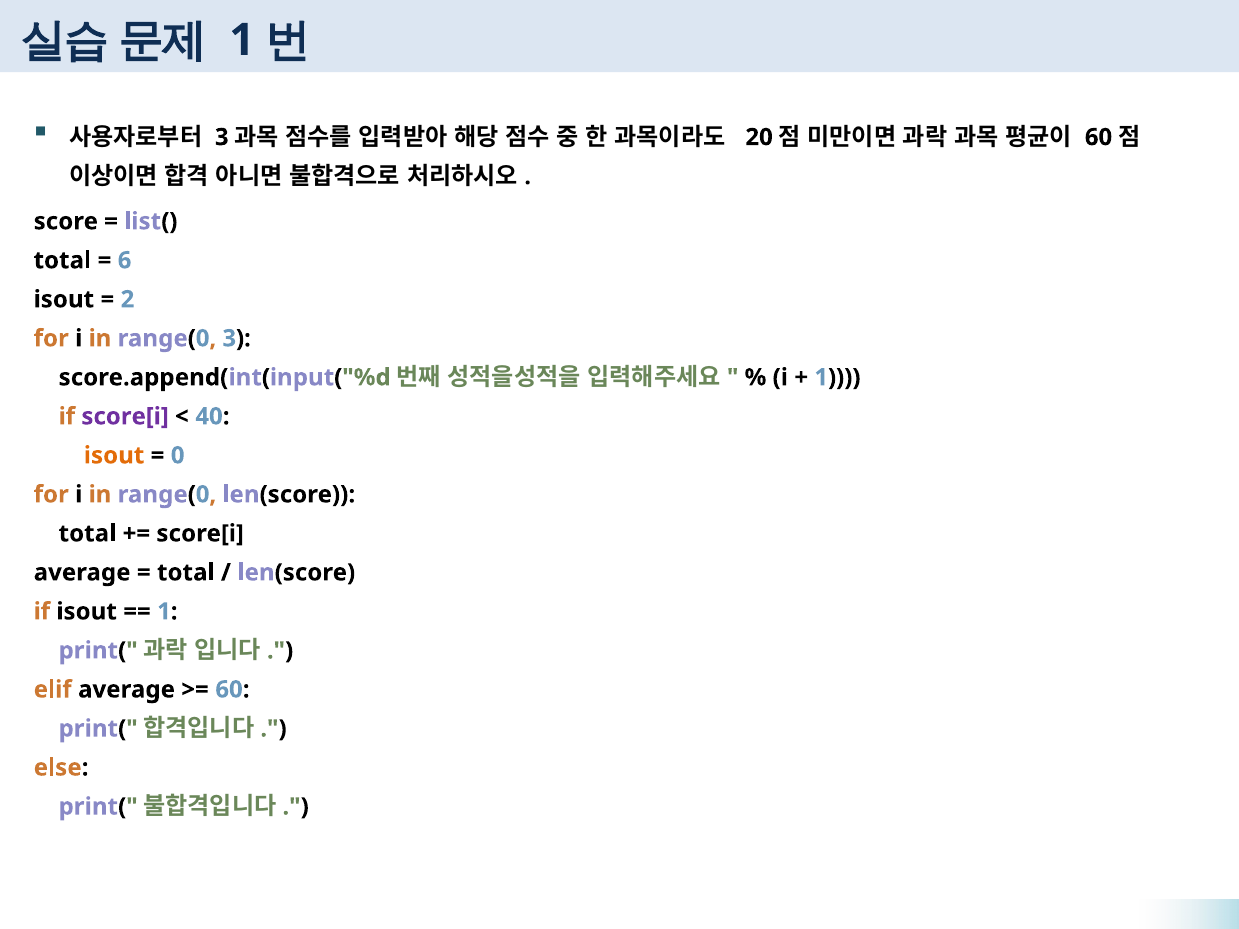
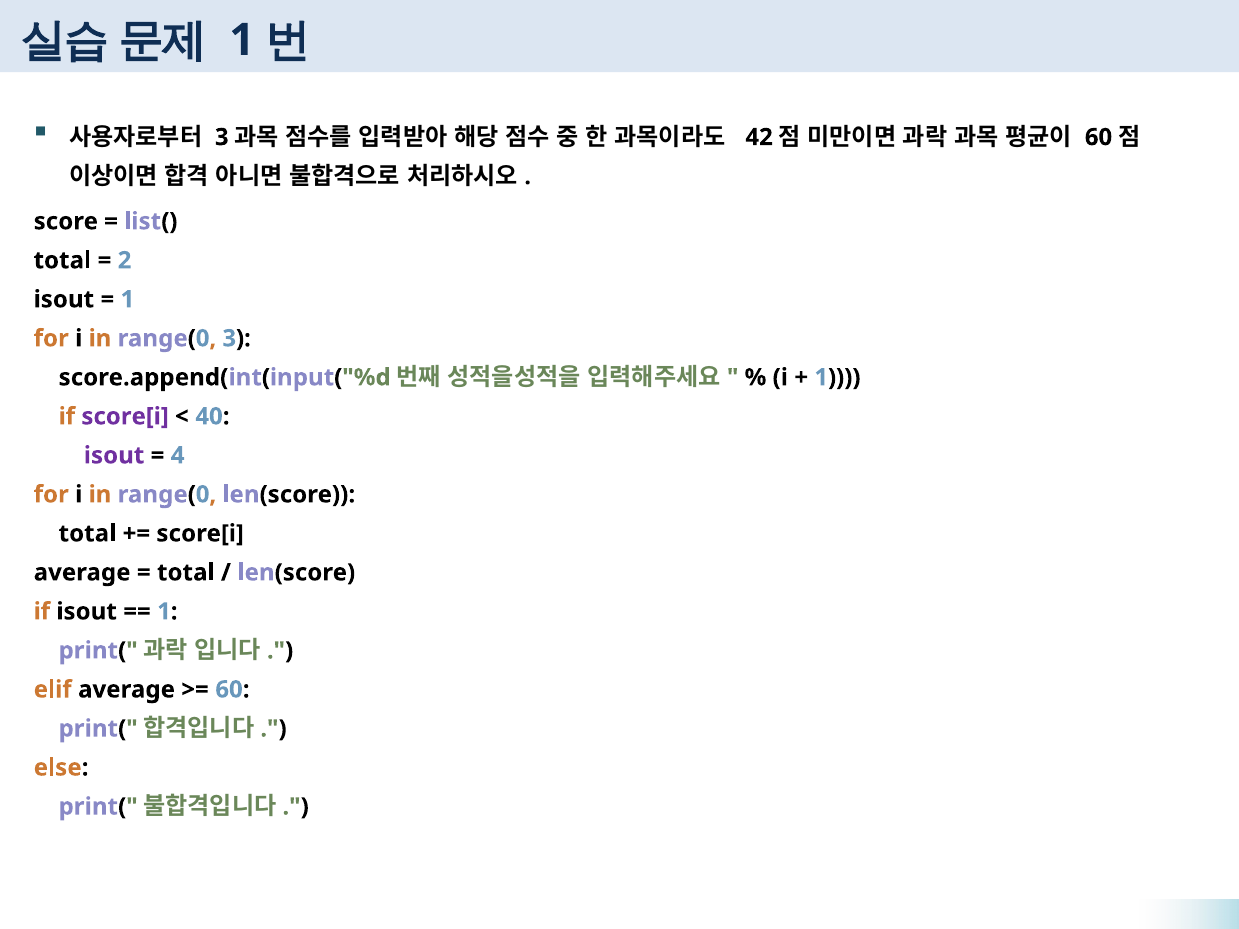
20: 20 -> 42 (759, 137)
6: 6 -> 2 (125, 260)
2: 2 -> 1 (127, 300)
isout colour: orange -> purple (114, 456)
0: 0 -> 4 (178, 456)
